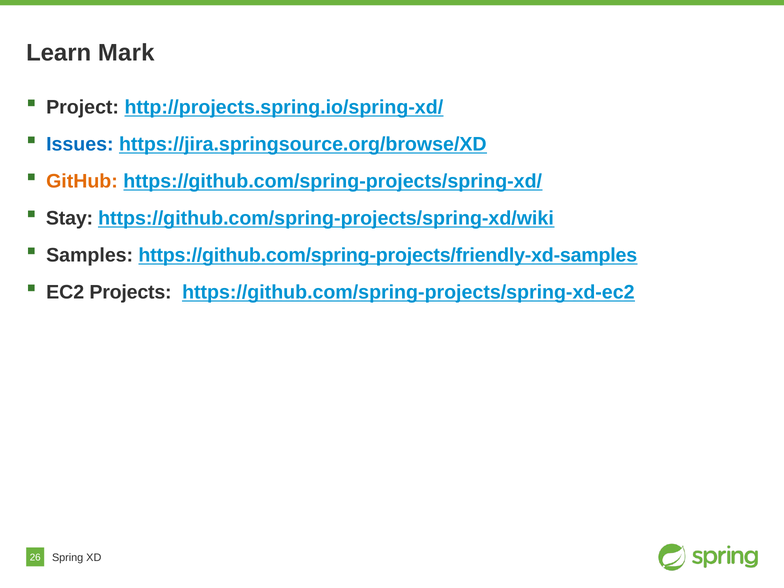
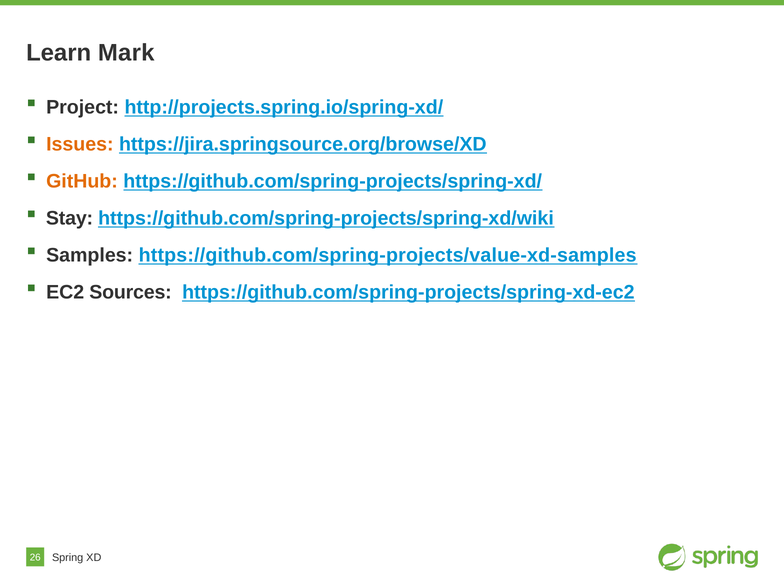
Issues colour: blue -> orange (80, 144)
https://github.com/spring-projects/friendly-xd-samples: https://github.com/spring-projects/friendly-xd-samples -> https://github.com/spring-projects/value-xd-samples (388, 255)
Projects: Projects -> Sources (131, 292)
